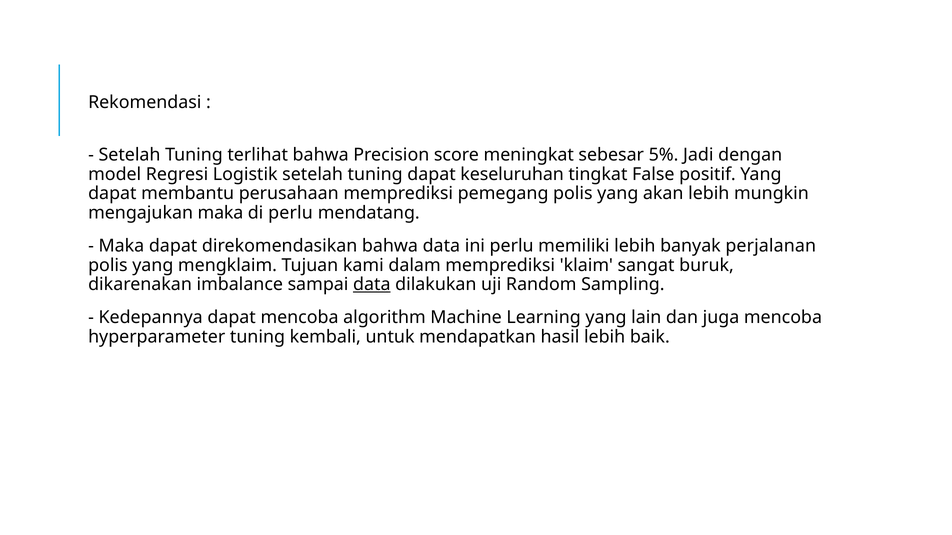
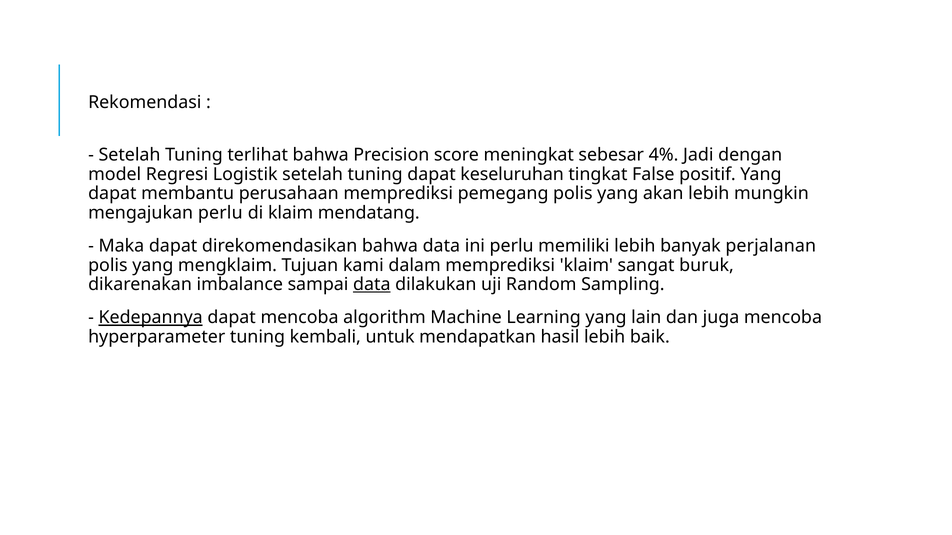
5%: 5% -> 4% (664, 155)
mengajukan maka: maka -> perlu (220, 213)
di perlu: perlu -> klaim (291, 213)
Kedepannya underline: none -> present (151, 318)
